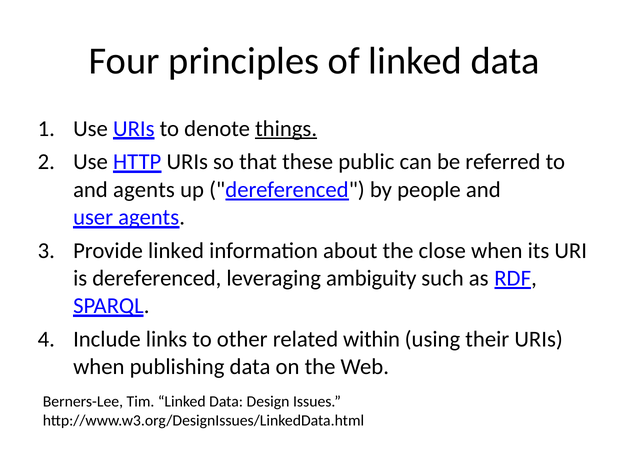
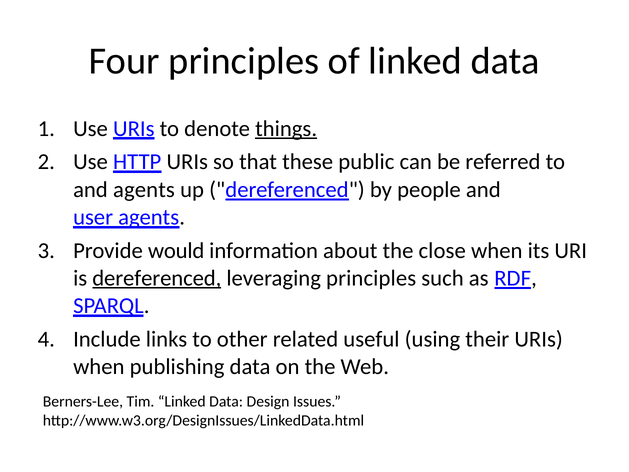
Provide linked: linked -> would (176, 251)
dereferenced underline: none -> present (157, 278)
leveraging ambiguity: ambiguity -> principles (371, 278)
within: within -> useful (371, 339)
